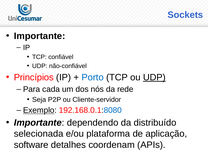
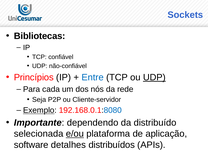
Importante: Importante -> Bibliotecas (40, 36)
Porto: Porto -> Entre (93, 77)
e/ou underline: none -> present (75, 134)
coordenam: coordenam -> distribuídos (112, 145)
